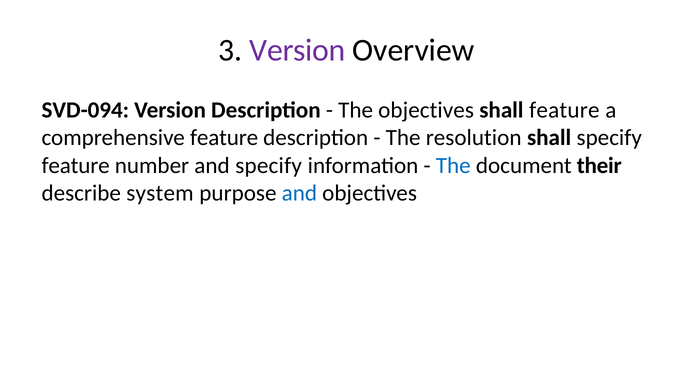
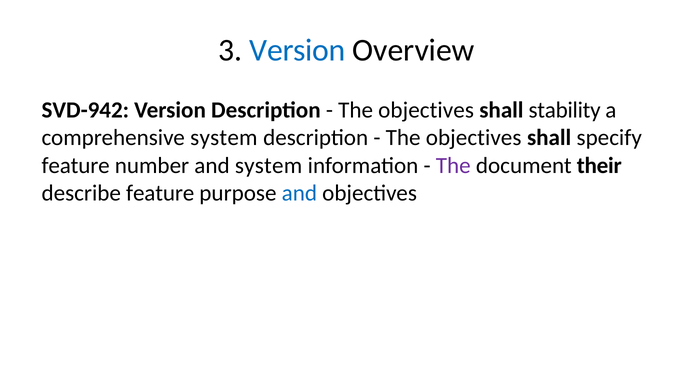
Version colour: purple -> blue (297, 50)
SVD-094: SVD-094 -> SVD-942 (85, 110)
shall feature: feature -> stability (565, 110)
comprehensive feature: feature -> system (224, 138)
resolution: resolution -> objectives (474, 138)
and specify: specify -> system (269, 165)
The colour: blue -> purple (453, 165)
describe system: system -> feature (160, 193)
